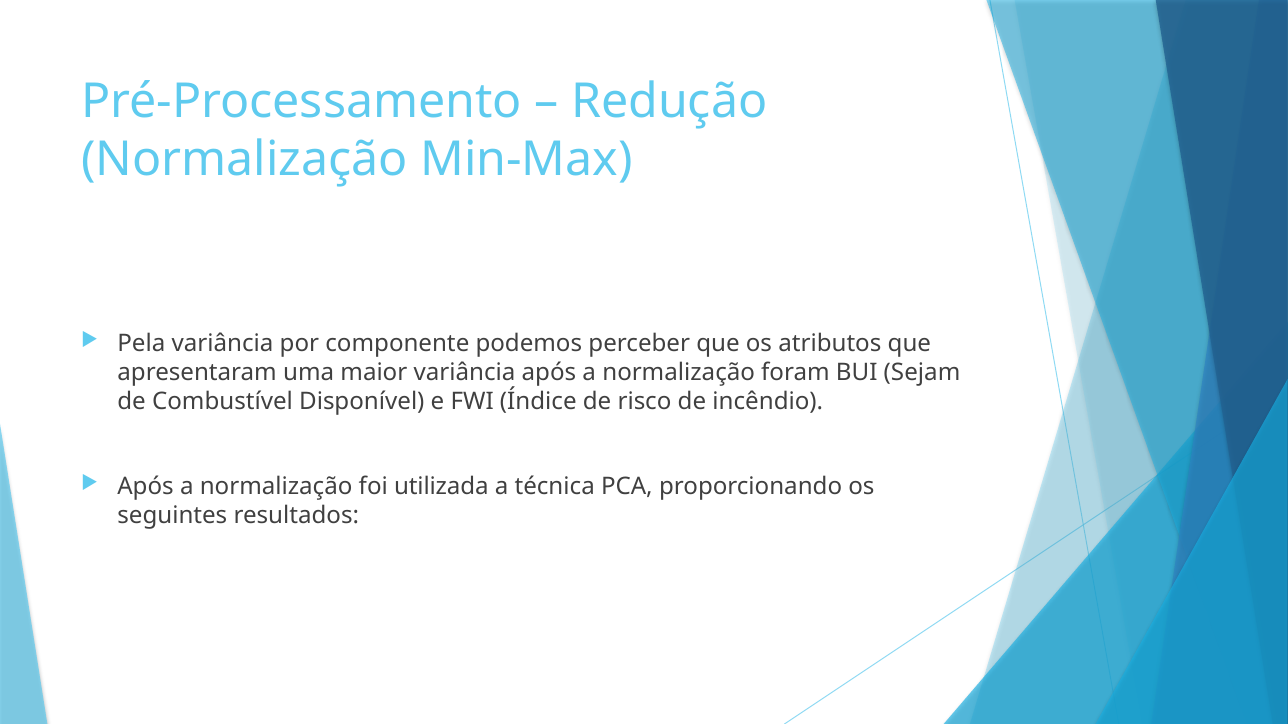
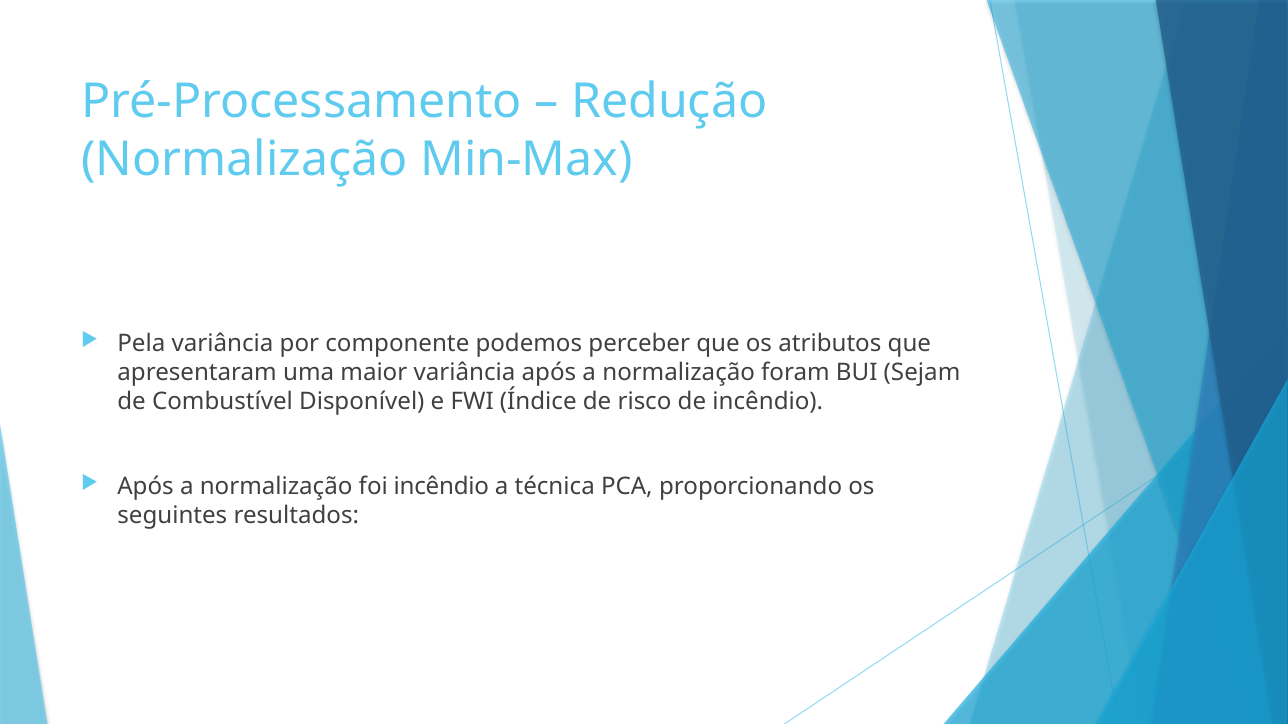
foi utilizada: utilizada -> incêndio (441, 487)
